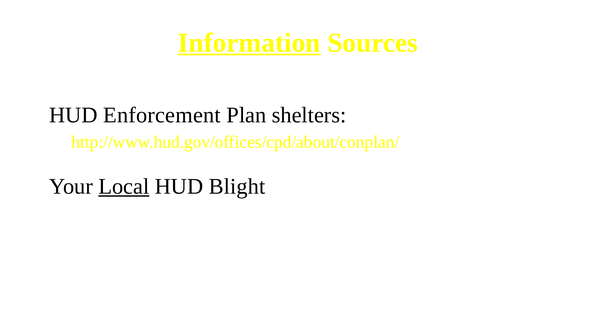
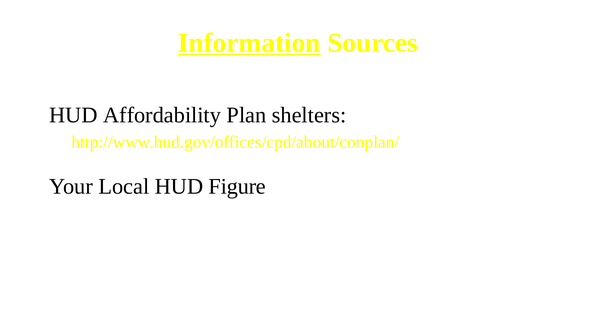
Enforcement: Enforcement -> Affordability (162, 115)
Local underline: present -> none (124, 187)
Blight: Blight -> Figure (237, 187)
